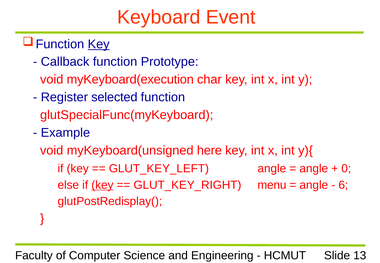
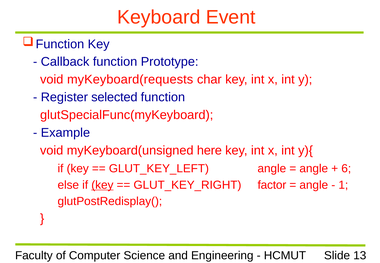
Key underline: present -> none (99, 44)
myKeyboard(execution: myKeyboard(execution -> myKeyboard(requests (130, 80)
0: 0 -> 6 (346, 168)
menu: menu -> factor (272, 185)
6: 6 -> 1 (343, 185)
